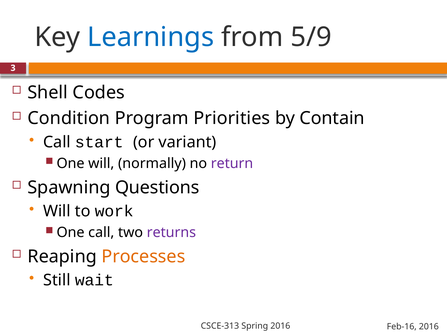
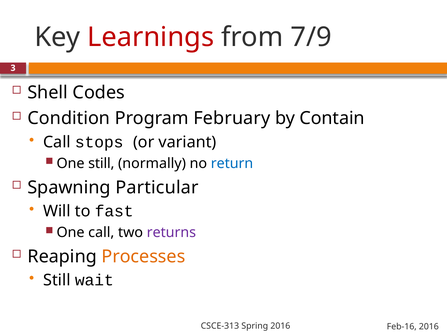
Learnings colour: blue -> red (151, 37)
5/9: 5/9 -> 7/9 (311, 37)
Priorities: Priorities -> February (232, 118)
start: start -> stops (99, 142)
One will: will -> still (101, 164)
return colour: purple -> blue (232, 164)
Questions: Questions -> Particular (157, 188)
work: work -> fast (114, 211)
